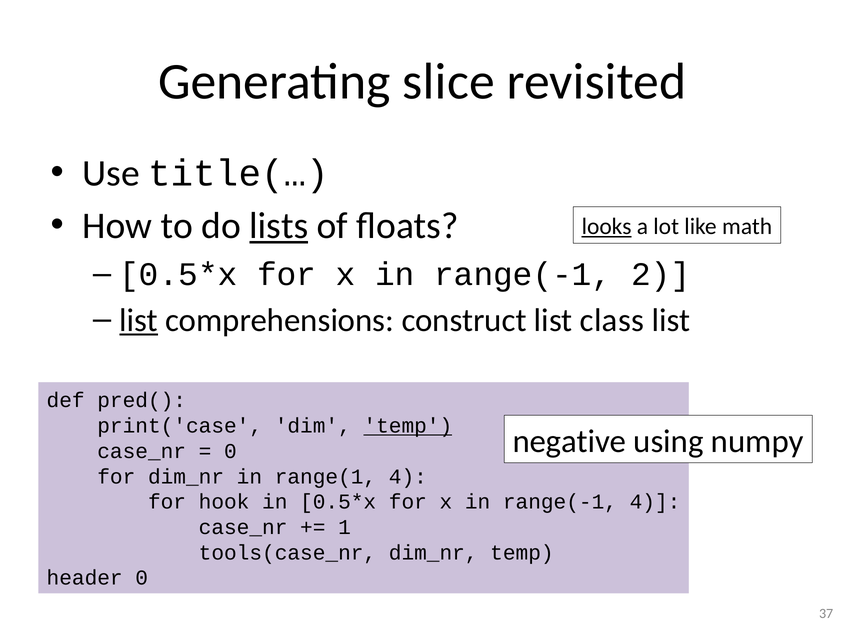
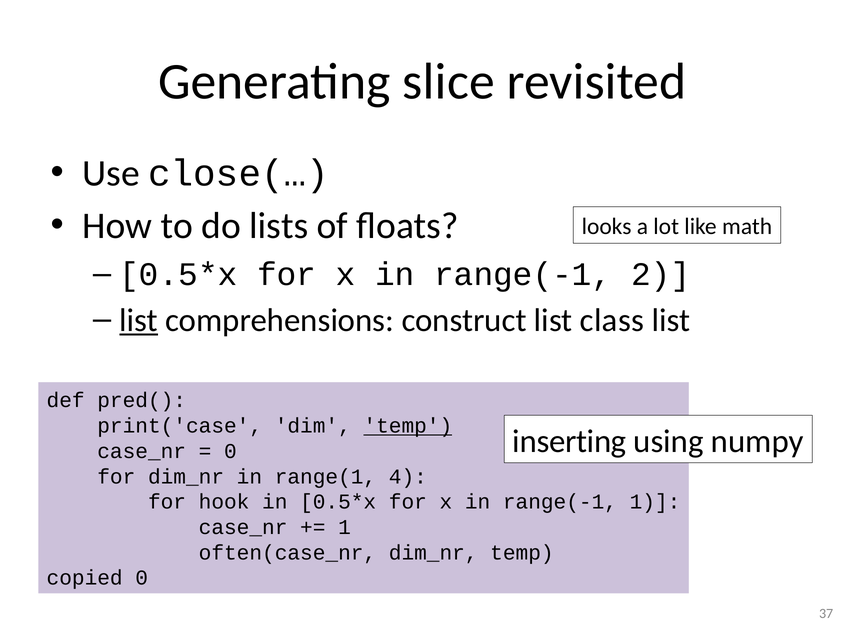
title(…: title(… -> close(… (238, 173)
lists underline: present -> none (279, 226)
looks underline: present -> none (607, 227)
negative: negative -> inserting (569, 441)
range(-1 4: 4 -> 1 (655, 502)
tools(case_nr: tools(case_nr -> often(case_nr (287, 552)
header: header -> copied (85, 578)
